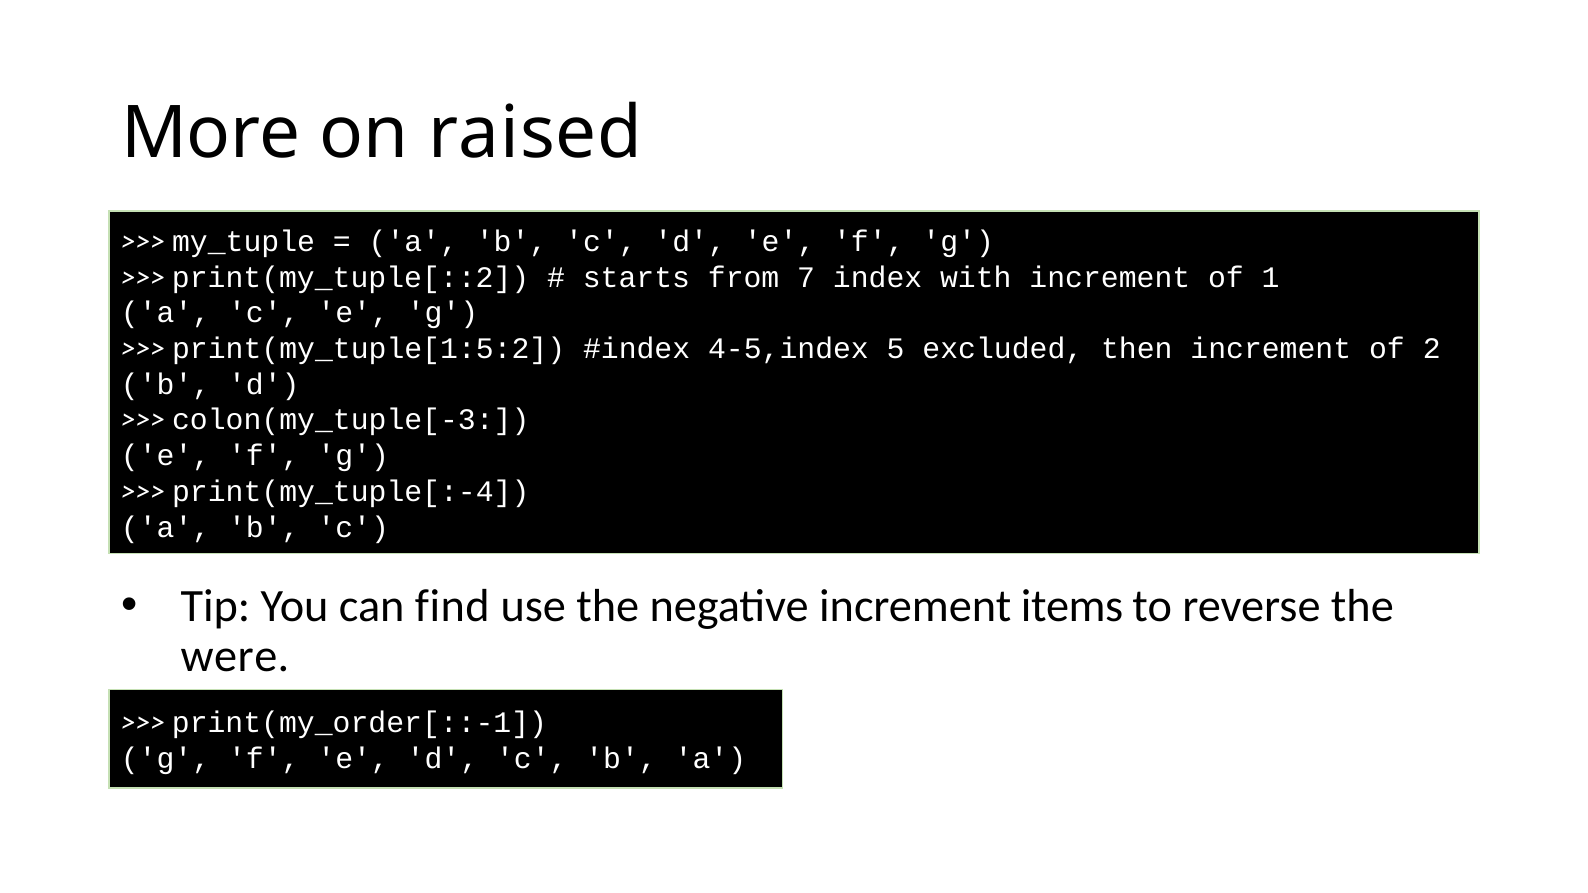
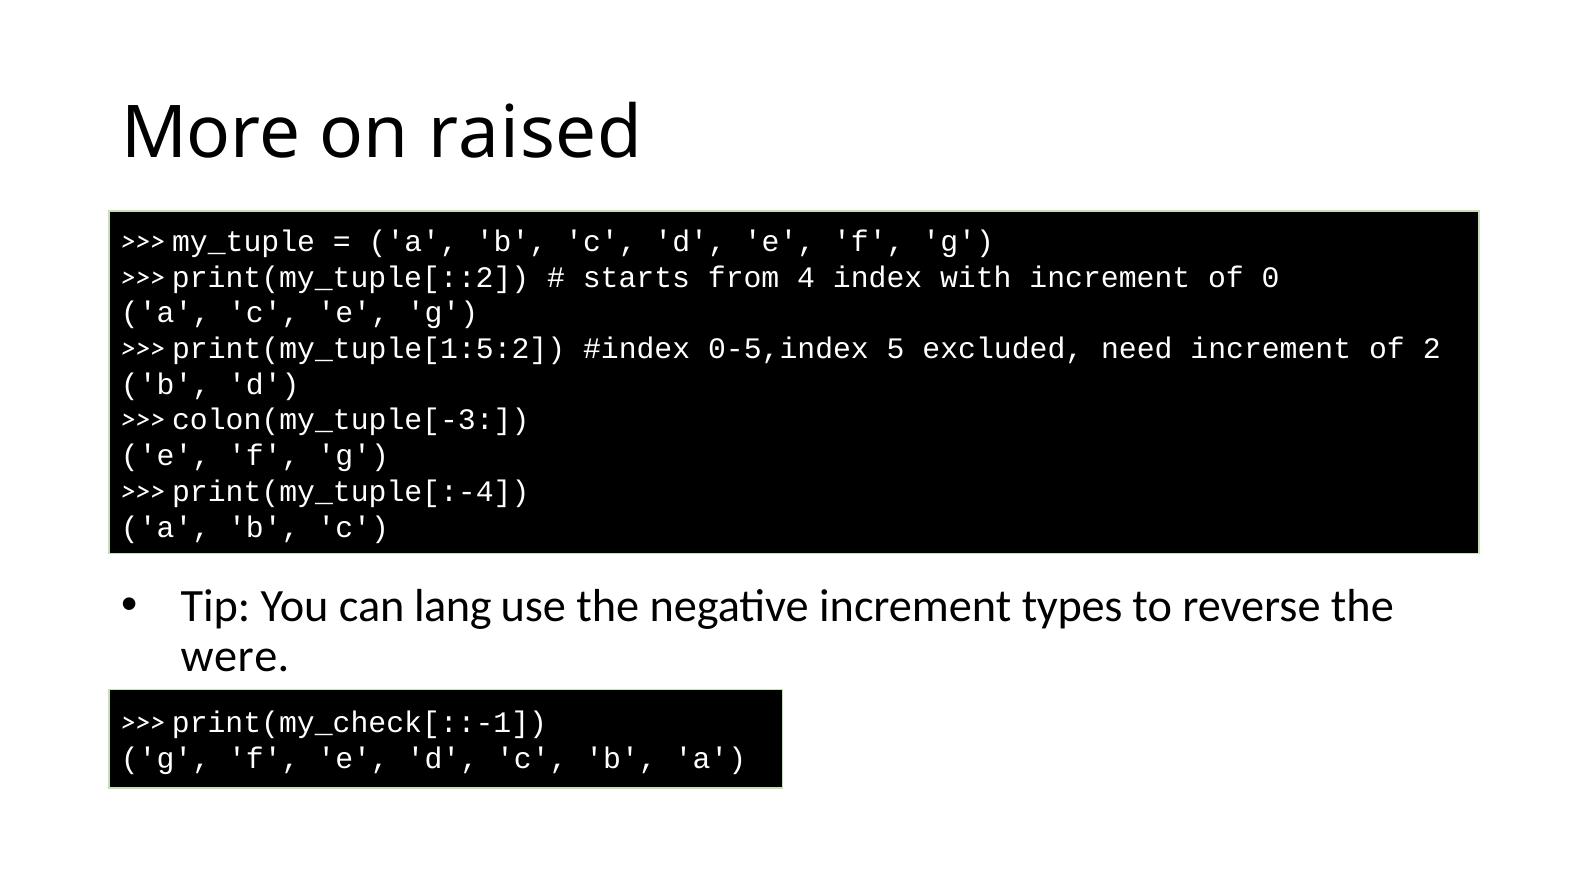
7: 7 -> 4 (806, 277)
1: 1 -> 0 (1271, 277)
4-5,index: 4-5,index -> 0-5,index (788, 349)
then: then -> need (1137, 349)
find: find -> lang (453, 606)
items: items -> types (1072, 606)
print(my_order[::-1: print(my_order[::-1 -> print(my_check[::-1 (359, 723)
